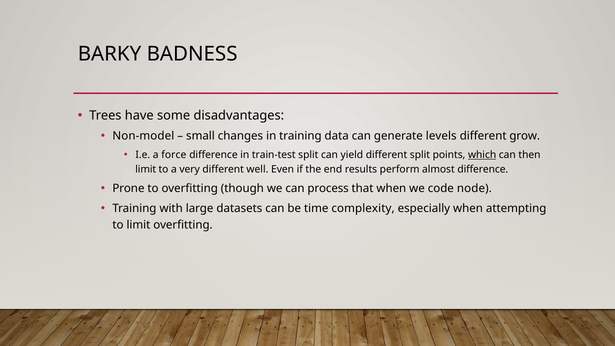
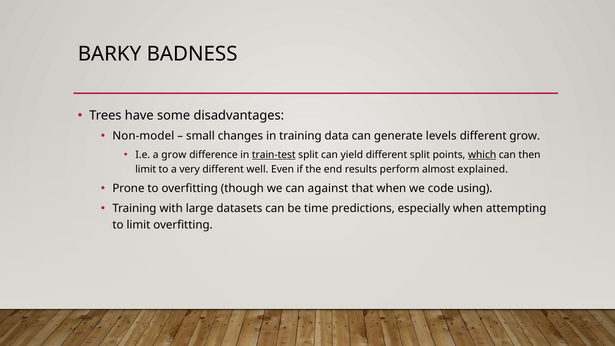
a force: force -> grow (174, 155)
train-test underline: none -> present (274, 155)
almost difference: difference -> explained (483, 169)
process: process -> against (328, 189)
node: node -> using (475, 189)
complexity: complexity -> predictions (363, 208)
